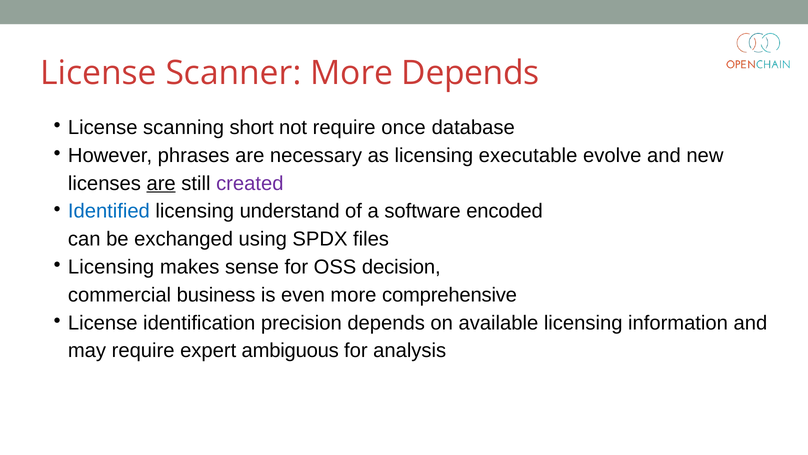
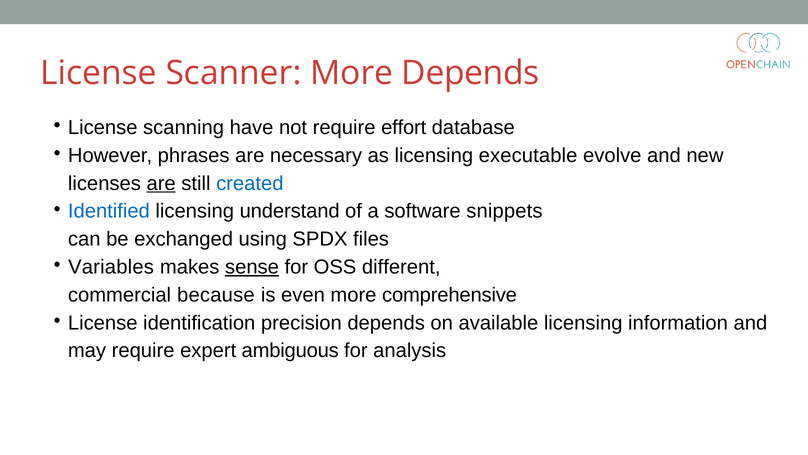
short: short -> have (252, 127)
once: once -> effort (404, 127)
created colour: purple -> blue (250, 183)
encoded: encoded -> snippets (504, 211)
Licensing: Licensing -> Variables (111, 267)
sense underline: none -> present (252, 267)
decision: decision -> different (401, 267)
business: business -> because (216, 295)
